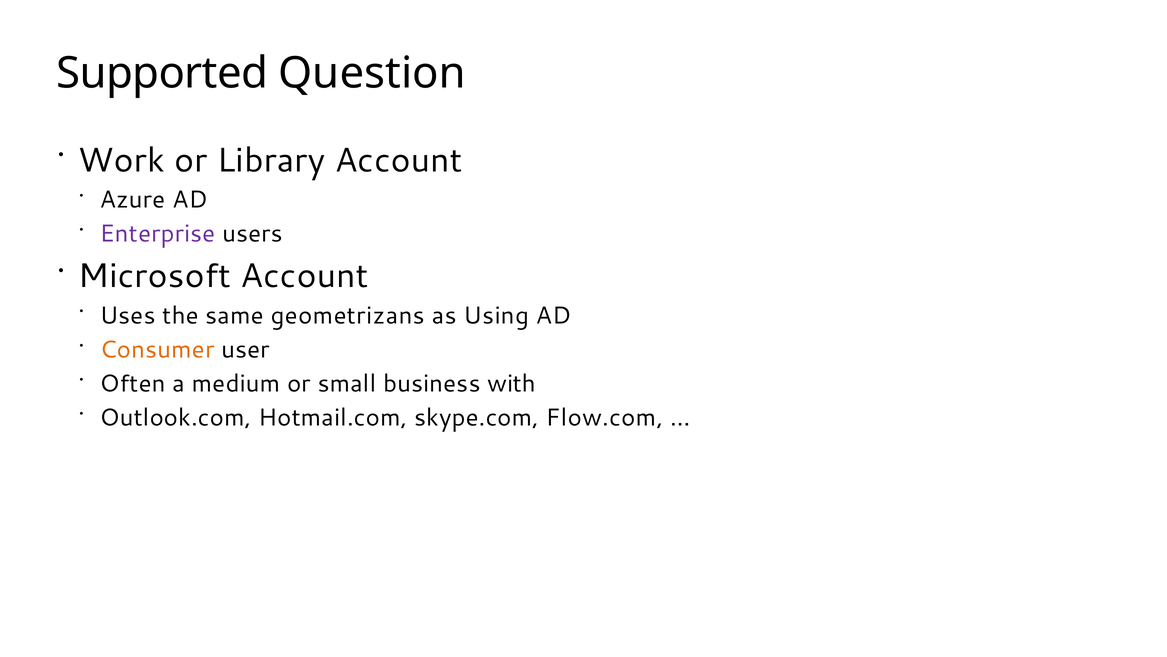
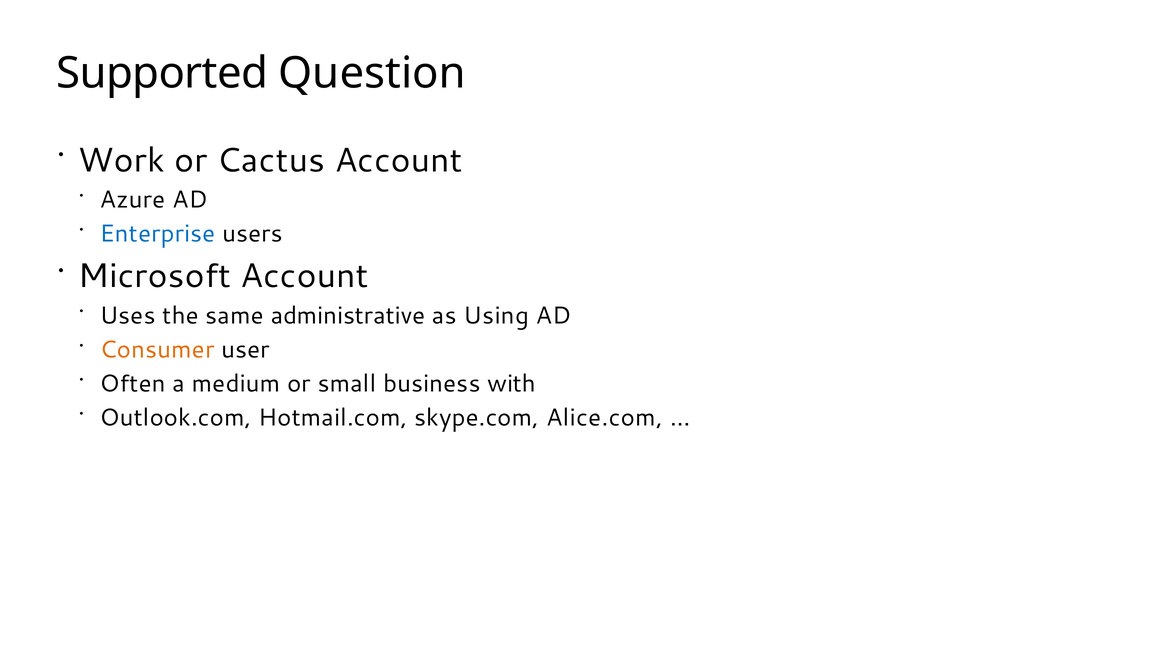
Library: Library -> Cactus (271, 160)
Enterprise colour: purple -> blue (158, 233)
geometrizans: geometrizans -> administrative (348, 315)
Flow.com: Flow.com -> Alice.com (605, 417)
